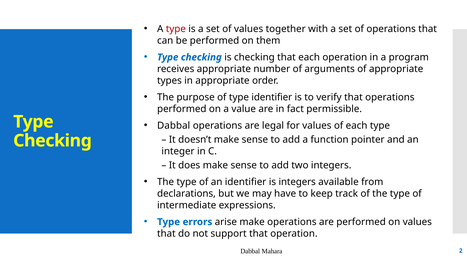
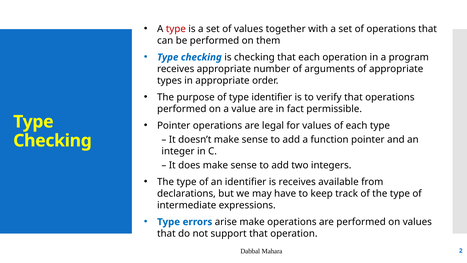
Dabbal: Dabbal -> Pointer (174, 125)
is integers: integers -> receives (297, 182)
